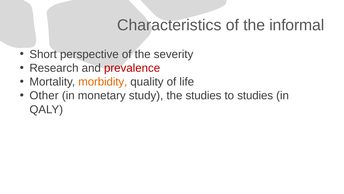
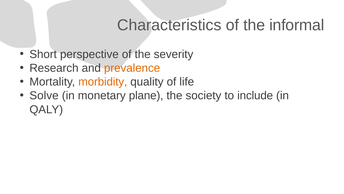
prevalence colour: red -> orange (132, 68)
Other: Other -> Solve (44, 95)
study: study -> plane (146, 95)
the studies: studies -> society (203, 95)
to studies: studies -> include (255, 95)
